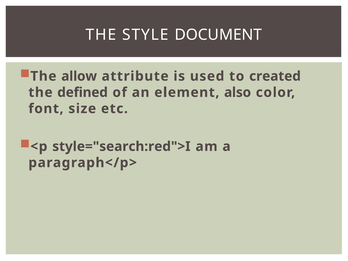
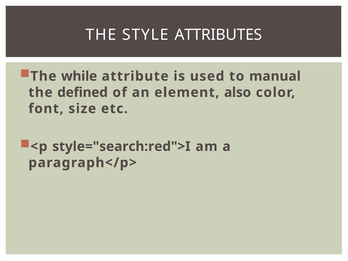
DOCUMENT: DOCUMENT -> ATTRIBUTES (218, 35)
allow: allow -> while (79, 76)
created: created -> manual (275, 76)
